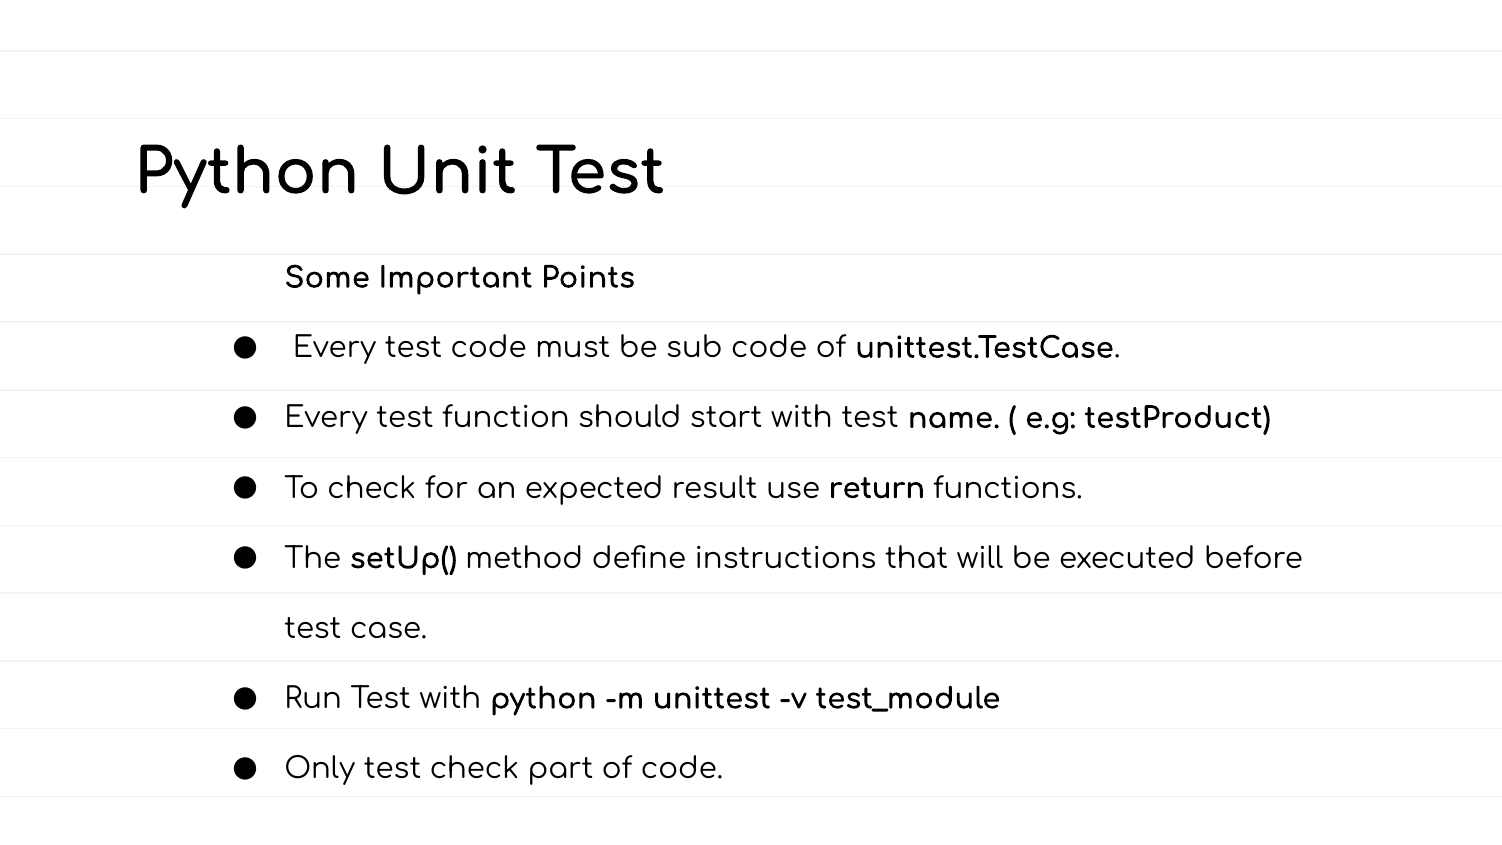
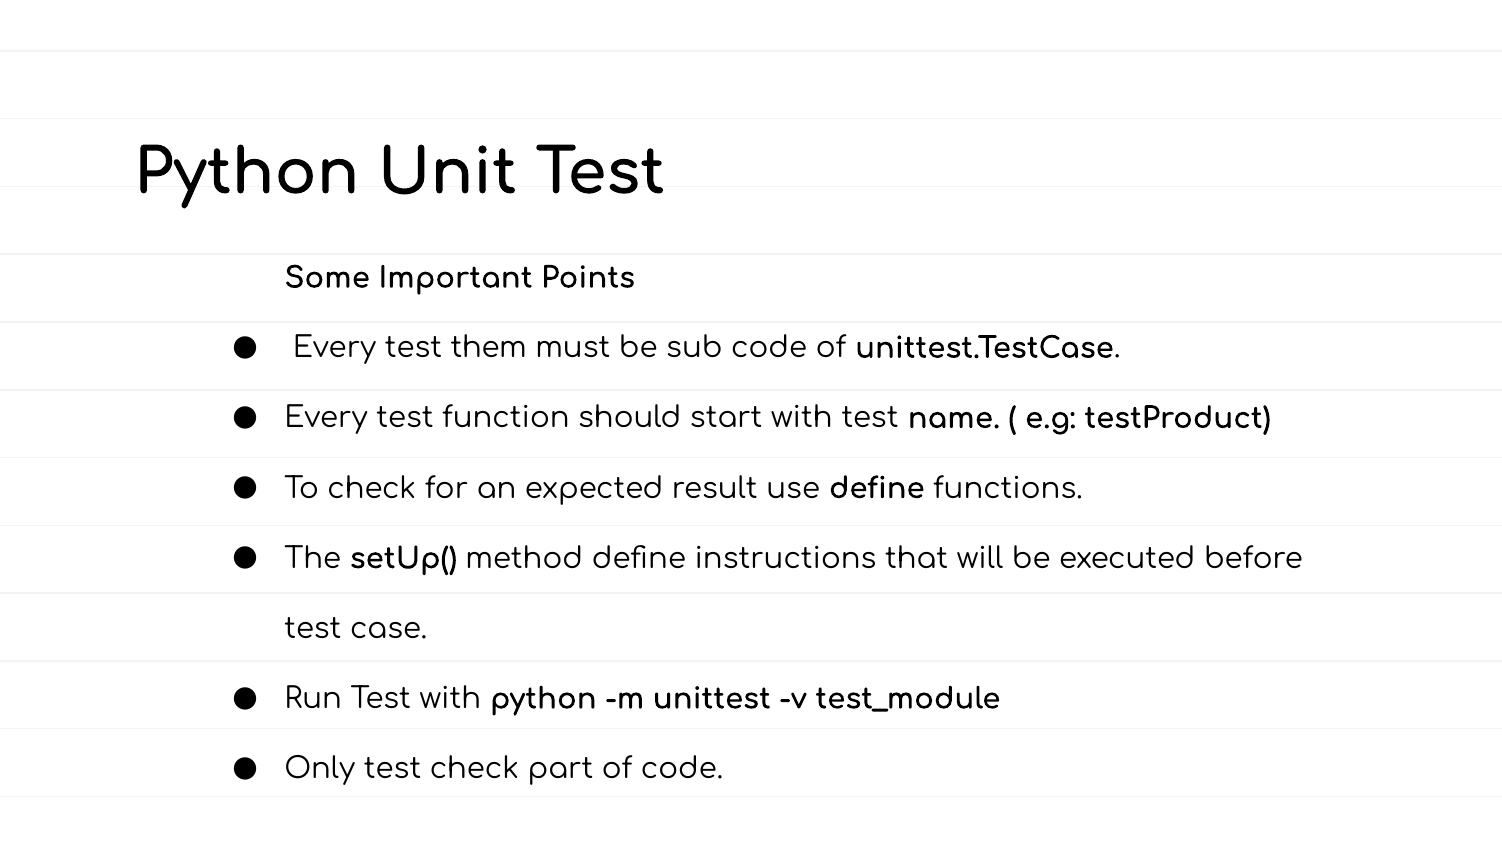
test code: code -> them (489, 348)
use return: return -> define (877, 488)
